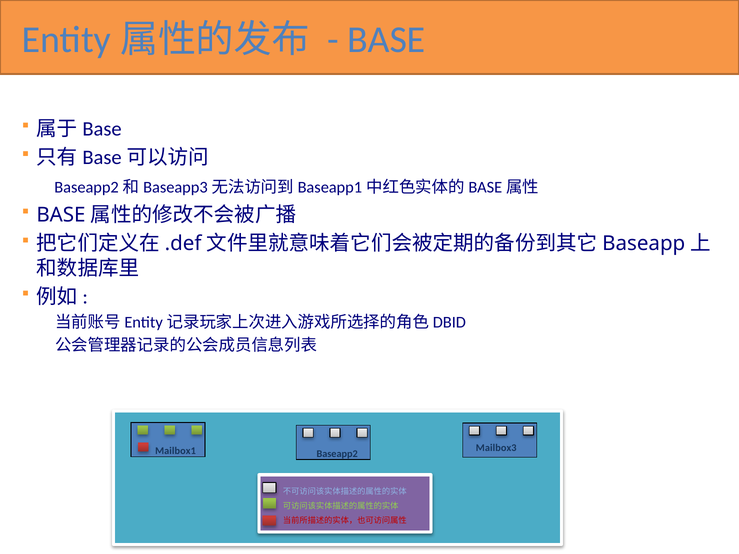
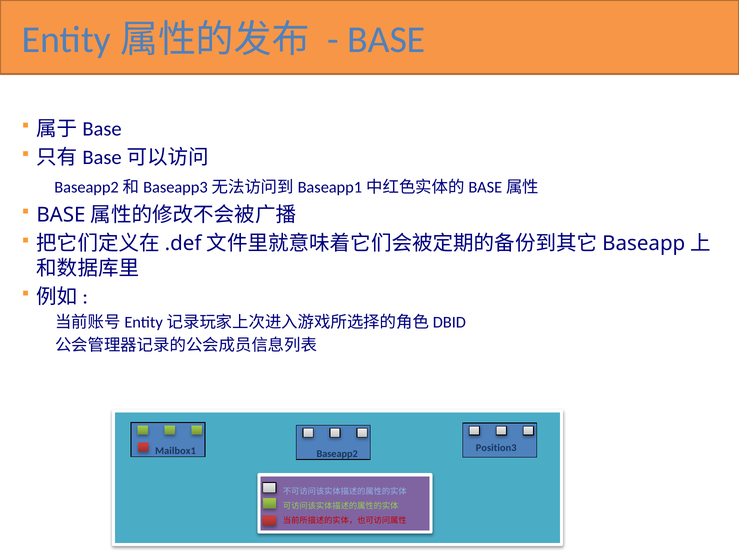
Mailbox3: Mailbox3 -> Position3 (496, 448)
